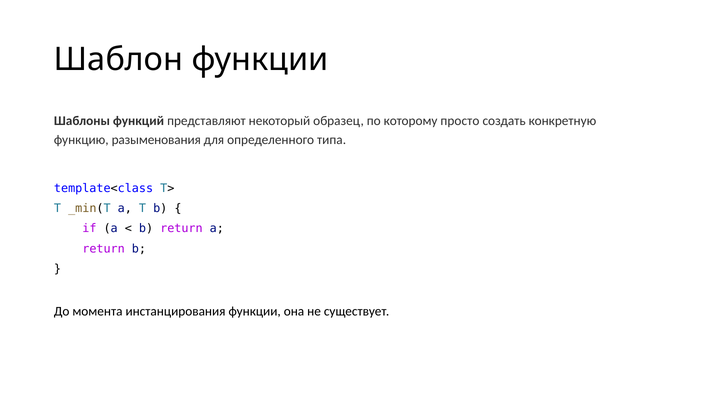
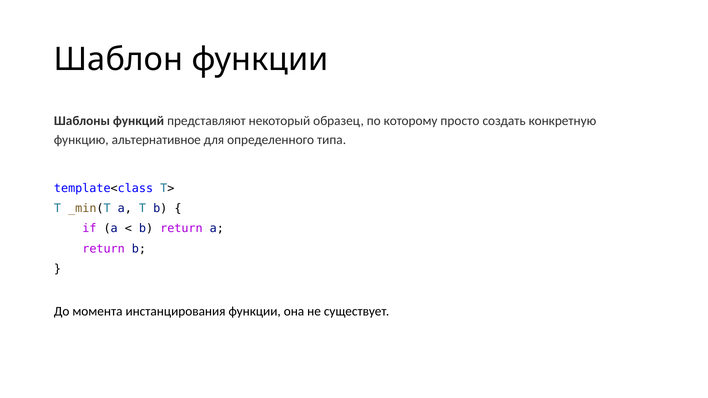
разыменования: разыменования -> альтернативное (156, 140)
